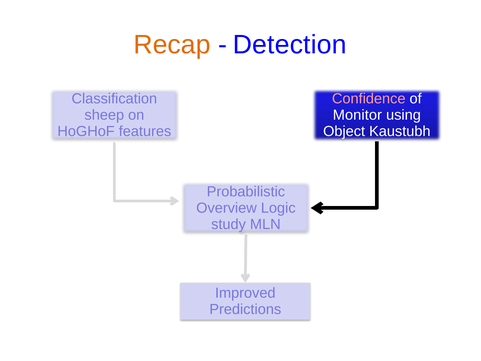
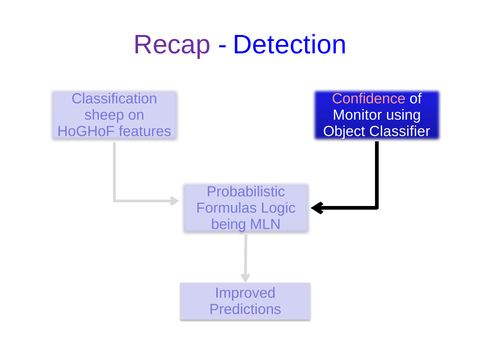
Recap colour: orange -> purple (172, 45)
Kaustubh: Kaustubh -> Classifier (400, 131)
Overview: Overview -> Formulas (227, 208)
study: study -> being (229, 224)
